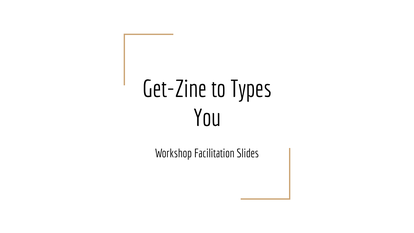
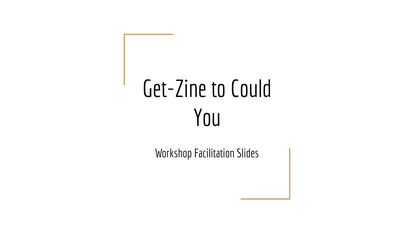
Types: Types -> Could (251, 89)
